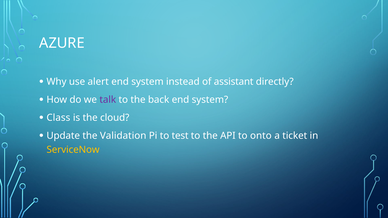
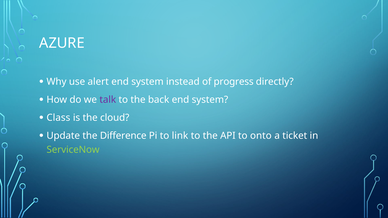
assistant: assistant -> progress (234, 82)
Validation: Validation -> Difference (123, 136)
test: test -> link (180, 136)
ServiceNow colour: yellow -> light green (73, 150)
